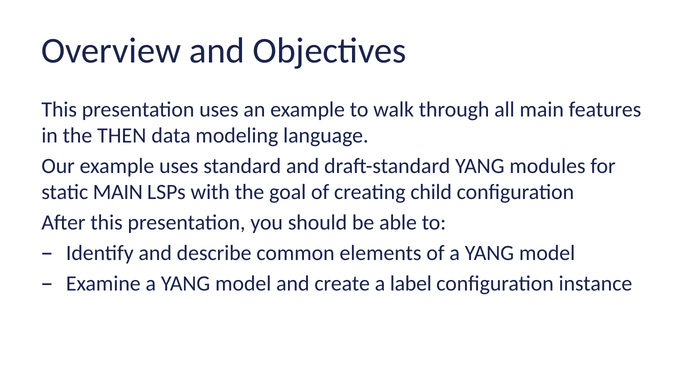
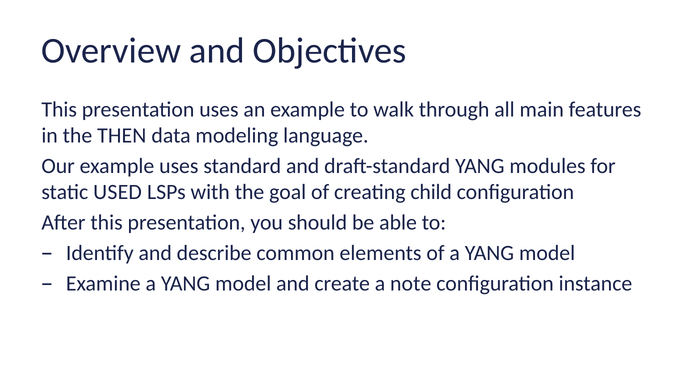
static MAIN: MAIN -> USED (118, 192)
label: label -> note (411, 284)
